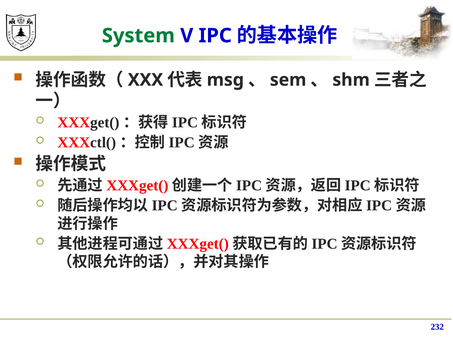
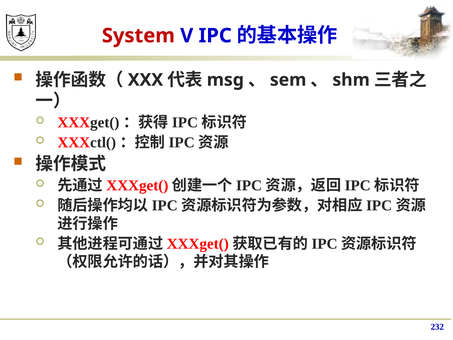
System colour: green -> red (138, 36)
